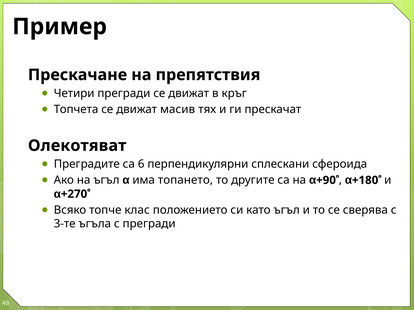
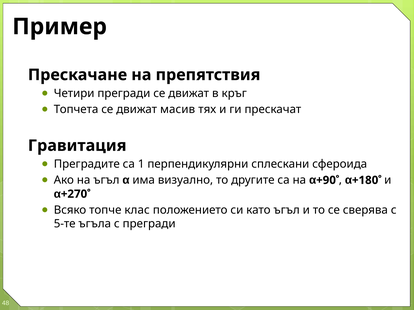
Олекотяват: Олекотяват -> Гравитация (77, 146)
6: 6 -> 1 (141, 164)
топането: топането -> визуално (185, 180)
3-те: 3-те -> 5-те (65, 224)
